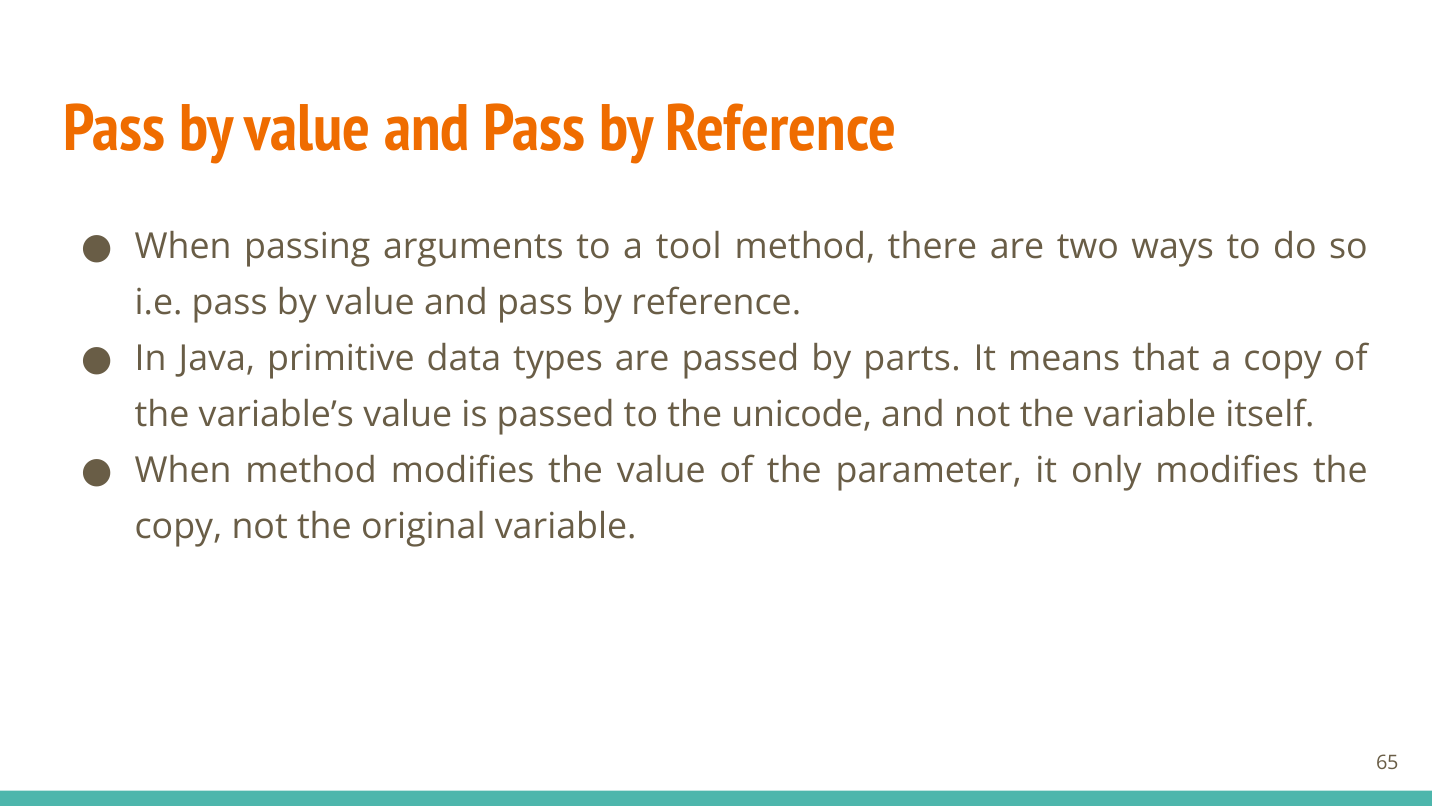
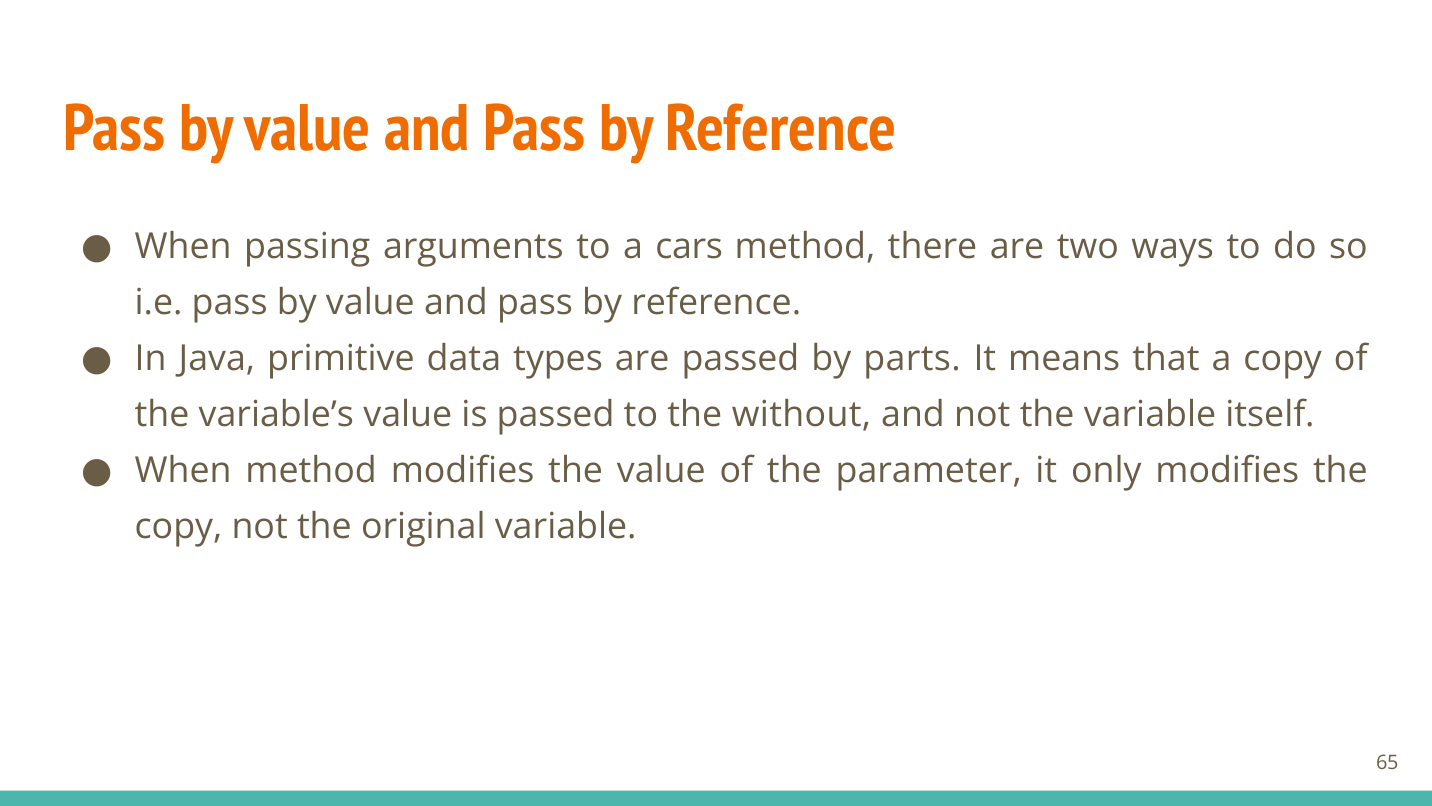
tool: tool -> cars (689, 246)
unicode: unicode -> without (802, 414)
